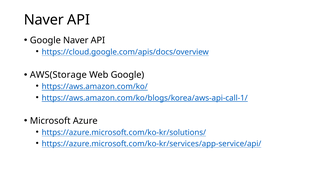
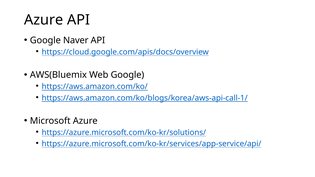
Naver: Naver -> Azure (44, 20)
AWS(Storage: AWS(Storage -> AWS(Bluemix (58, 75)
